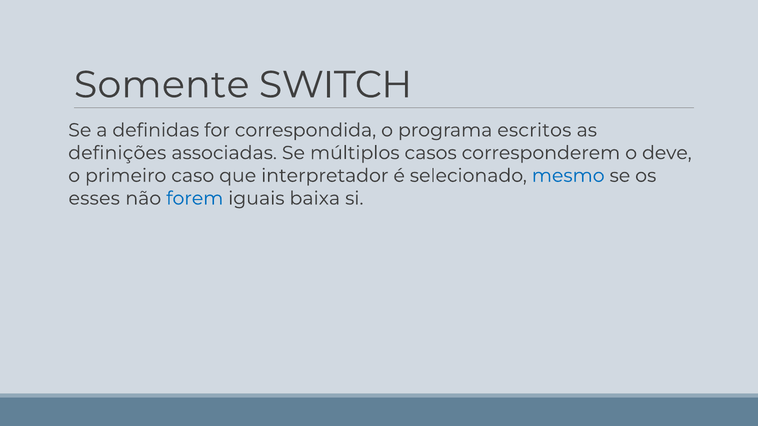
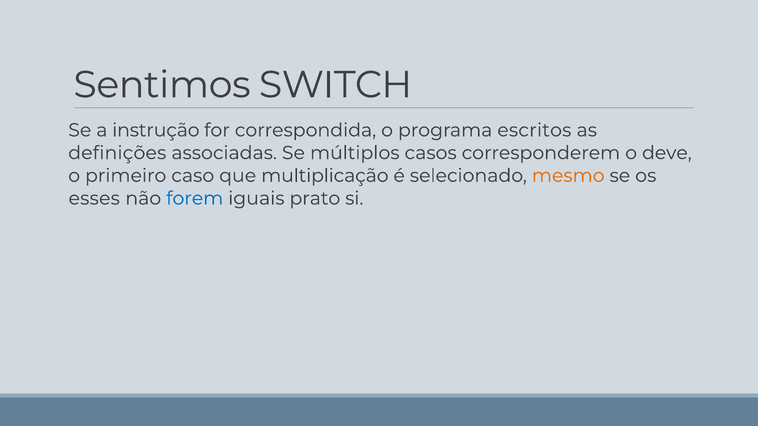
Somente: Somente -> Sentimos (162, 85)
definidas: definidas -> instrução (156, 130)
interpretador: interpretador -> multiplicação (325, 176)
mesmo colour: blue -> orange (568, 176)
baixa: baixa -> prato (315, 199)
